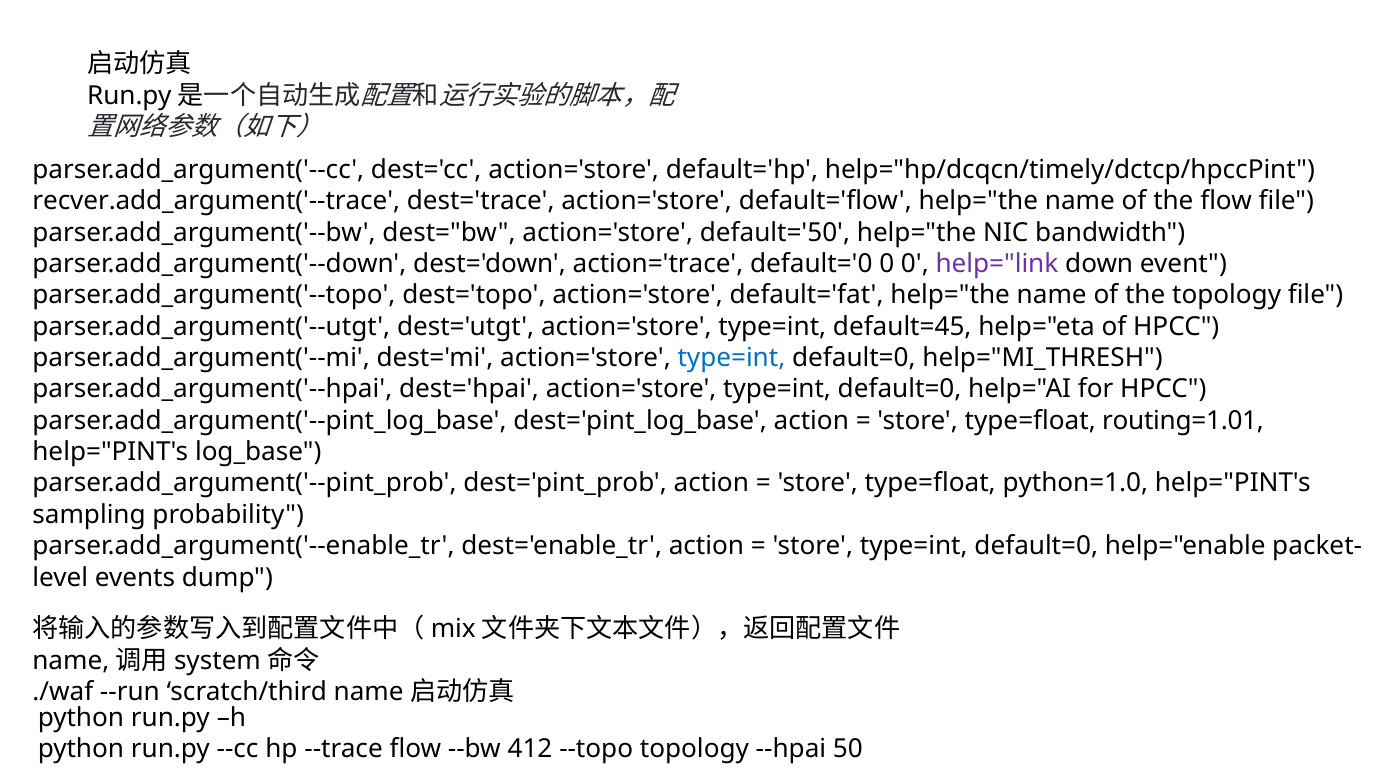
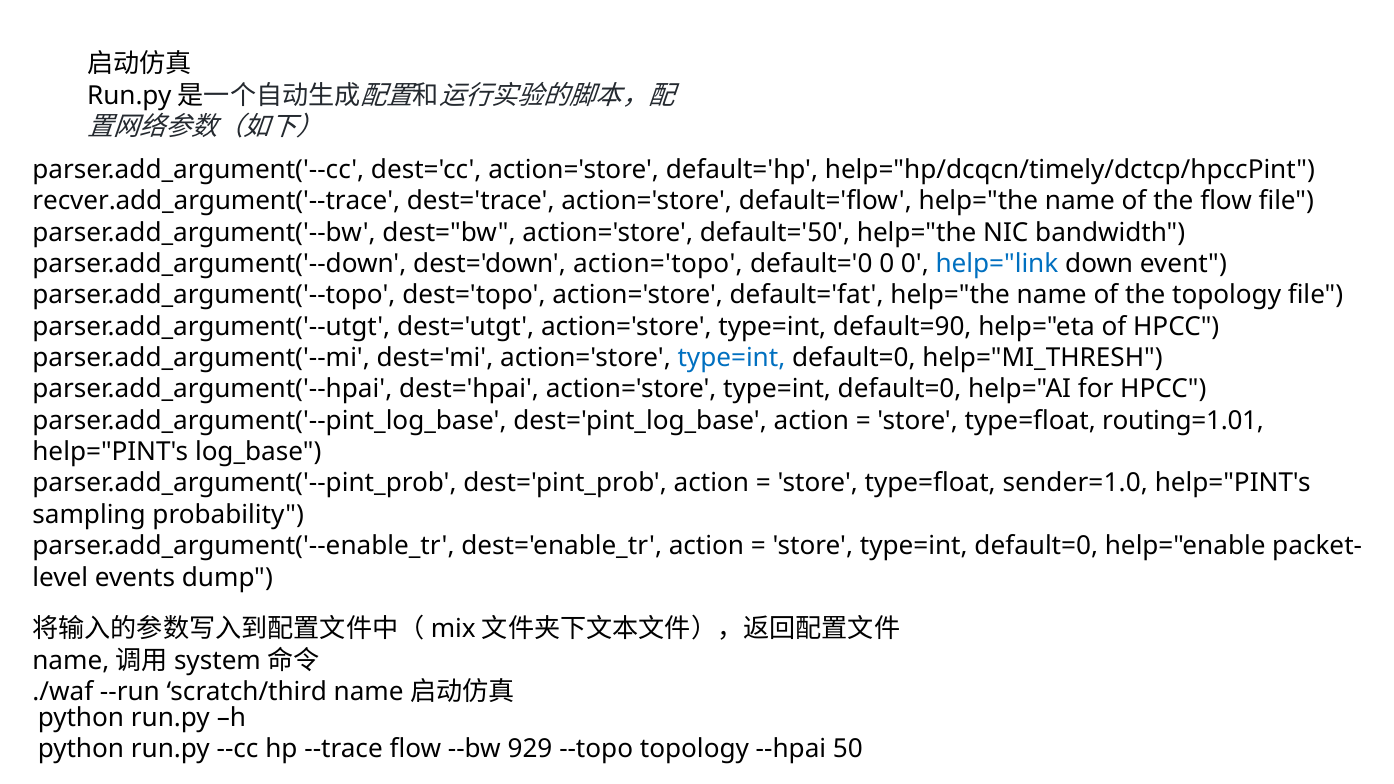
action='trace: action='trace -> action='topo (658, 264)
help="link colour: purple -> blue (997, 264)
default=45: default=45 -> default=90 (902, 327)
python=1.0: python=1.0 -> sender=1.0 (1075, 483)
412: 412 -> 929 (530, 749)
